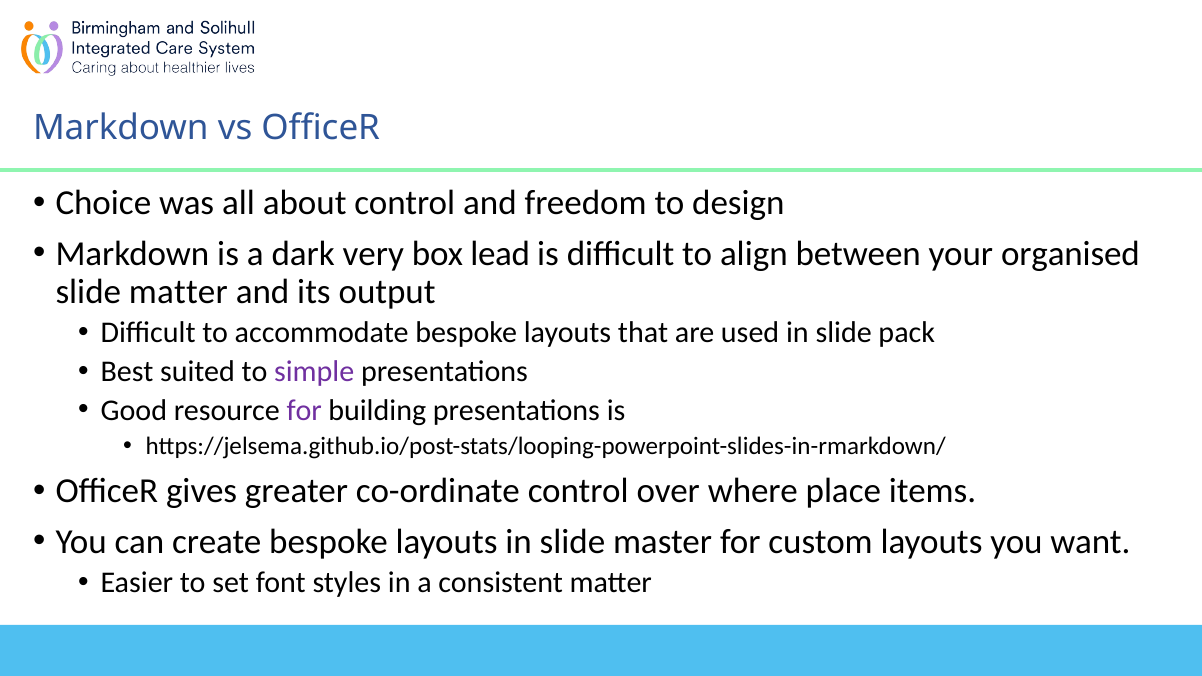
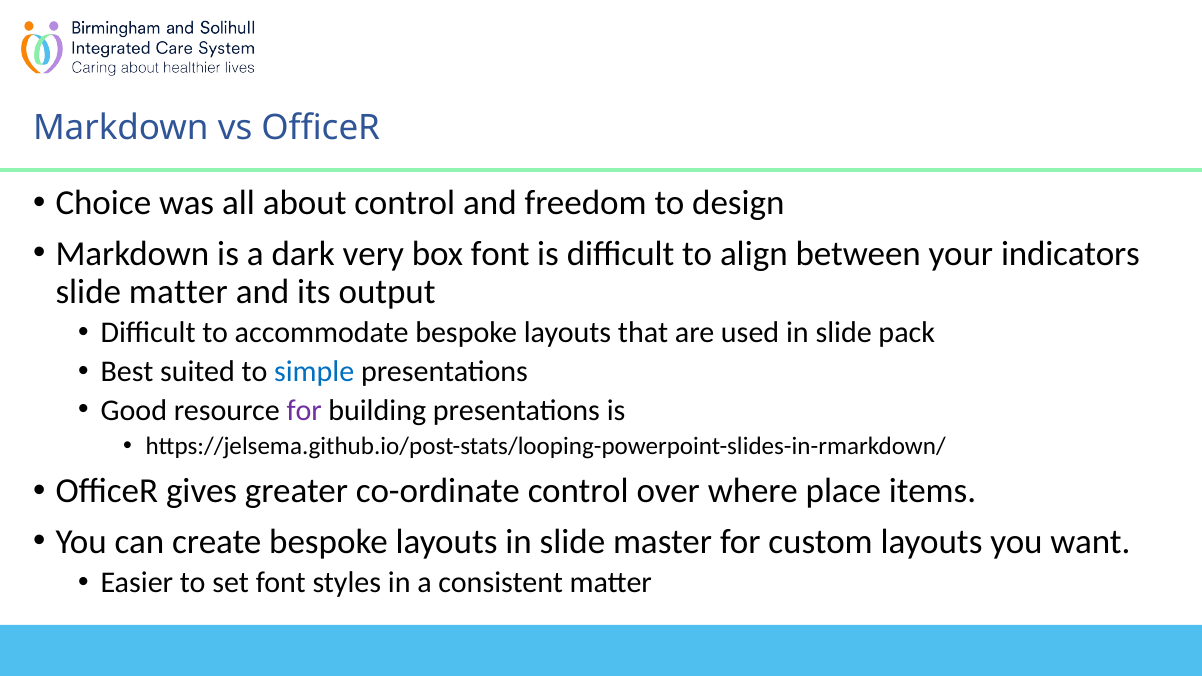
box lead: lead -> font (500, 254)
organised: organised -> indicators (1070, 254)
simple colour: purple -> blue (314, 372)
